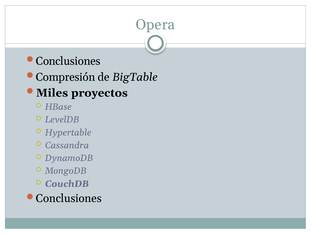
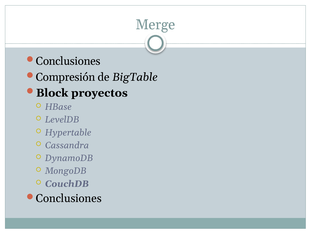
Opera: Opera -> Merge (155, 24)
Miles: Miles -> Block (52, 93)
